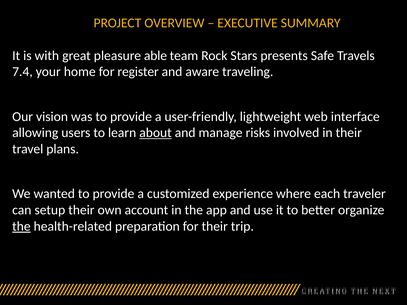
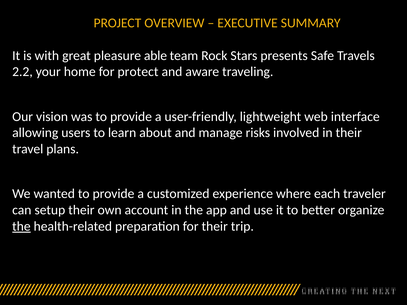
7.4: 7.4 -> 2.2 (22, 72)
register: register -> protect (138, 72)
about underline: present -> none (156, 133)
